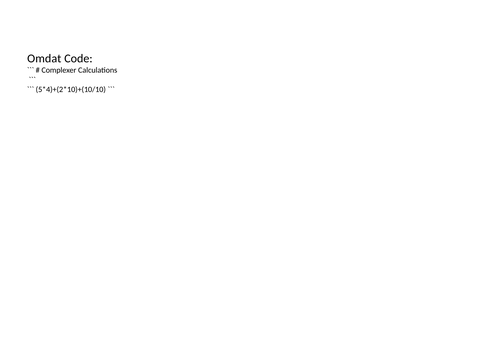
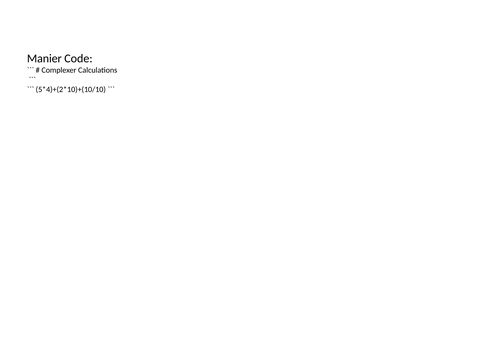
Omdat: Omdat -> Manier (44, 59)
